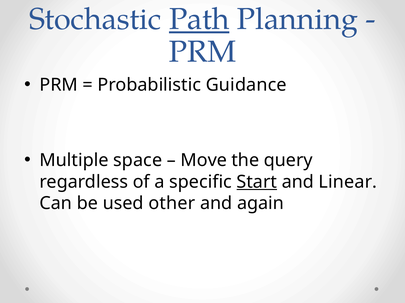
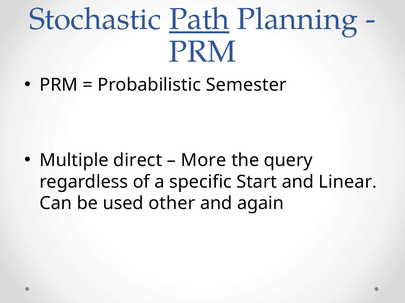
Guidance: Guidance -> Semester (246, 85)
space: space -> direct (138, 161)
Move: Move -> More (204, 161)
Start underline: present -> none (257, 182)
